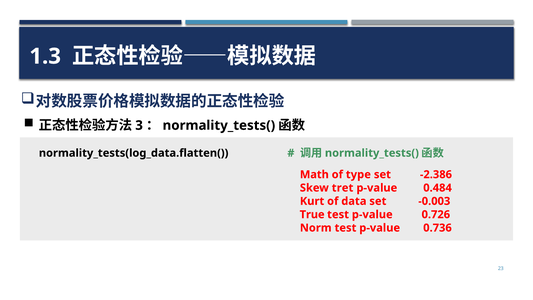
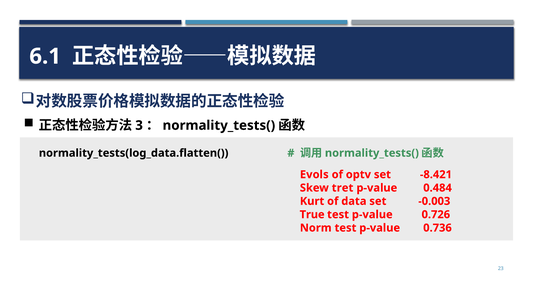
1.3: 1.3 -> 6.1 (45, 56)
Math: Math -> Evols (314, 174)
type: type -> optv (358, 174)
-2.386: -2.386 -> -8.421 (436, 174)
